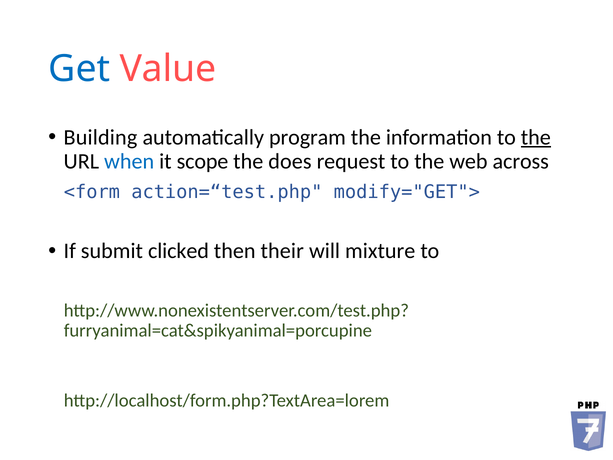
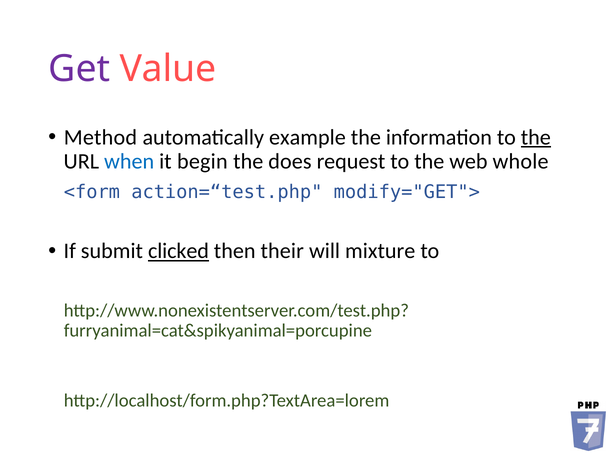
Get colour: blue -> purple (79, 69)
Building: Building -> Method (100, 137)
program: program -> example (307, 137)
scope: scope -> begin (202, 161)
across: across -> whole (521, 161)
clicked underline: none -> present (178, 251)
